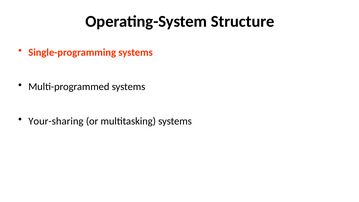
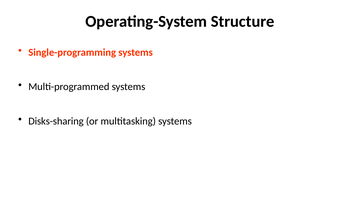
Your-sharing: Your-sharing -> Disks-sharing (56, 121)
